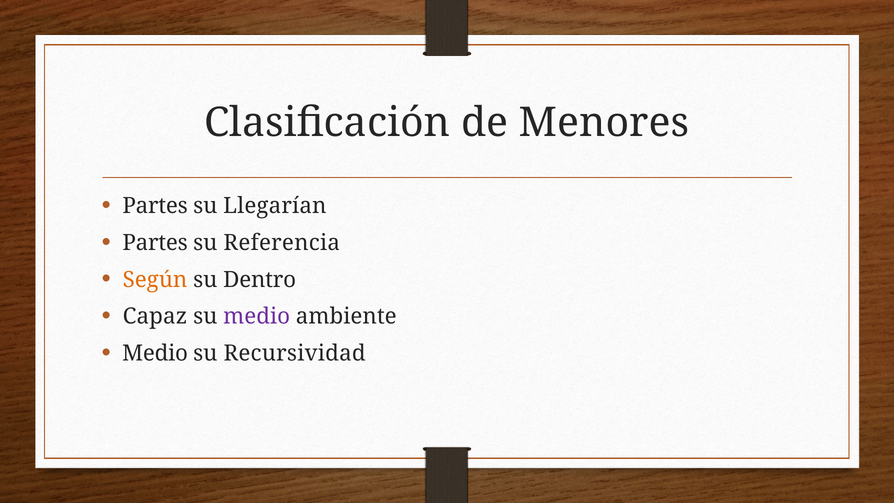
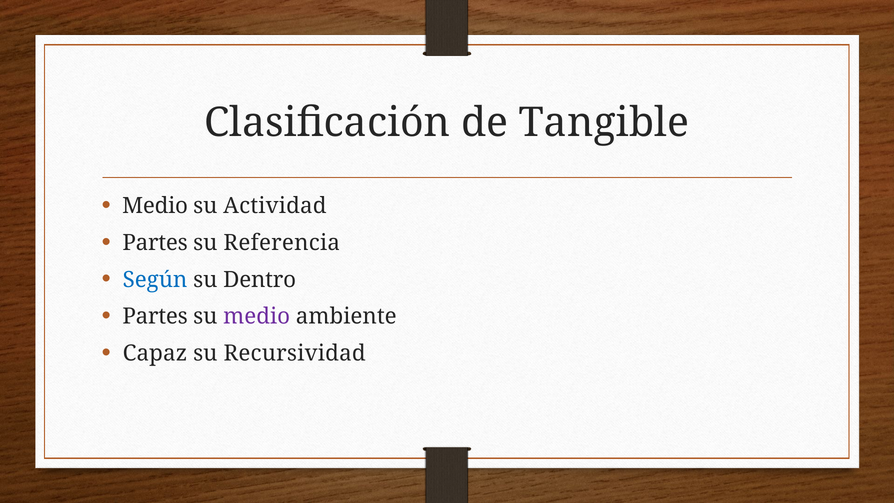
Menores: Menores -> Tangible (604, 123)
Partes: Partes -> Medio (155, 206)
Llegarían: Llegarían -> Actividad (275, 206)
Según colour: orange -> blue (155, 280)
Capaz: Capaz -> Partes (155, 316)
Medio: Medio -> Capaz (155, 353)
